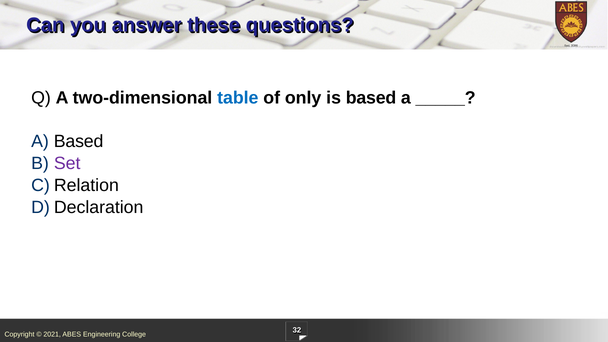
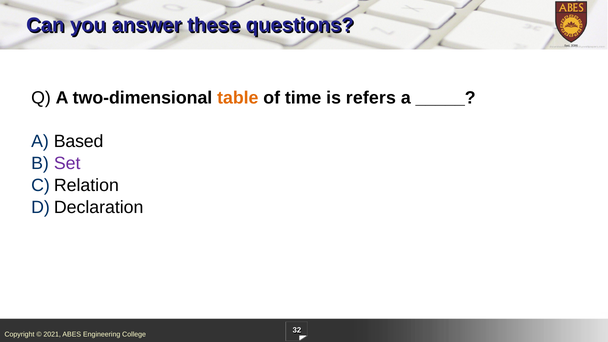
table colour: blue -> orange (238, 98)
only: only -> time (303, 98)
is based: based -> refers (371, 98)
